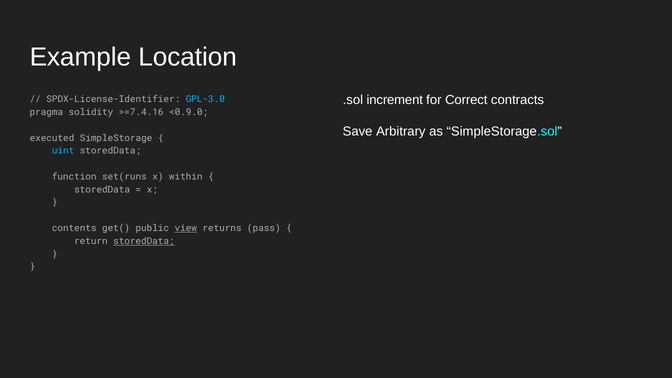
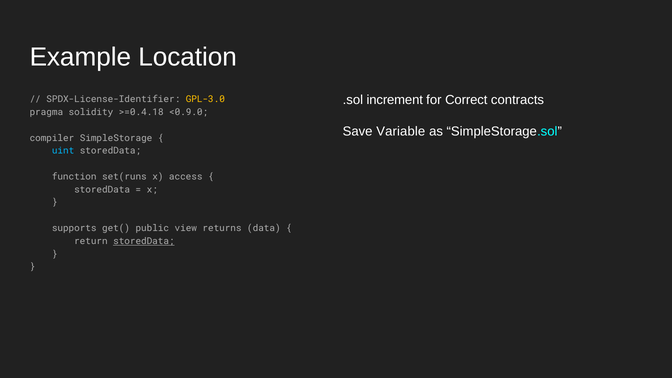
GPL-3.0 colour: light blue -> yellow (205, 99)
>=7.4.16: >=7.4.16 -> >=0.4.18 (141, 112)
Arbitrary: Arbitrary -> Variable (401, 132)
executed: executed -> compiler (52, 138)
within: within -> access (186, 177)
contents: contents -> supports (74, 228)
view underline: present -> none (186, 228)
pass: pass -> data (264, 228)
